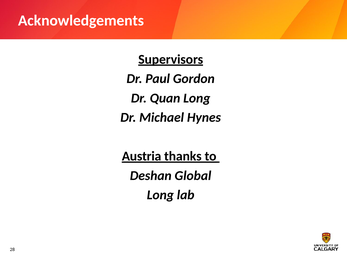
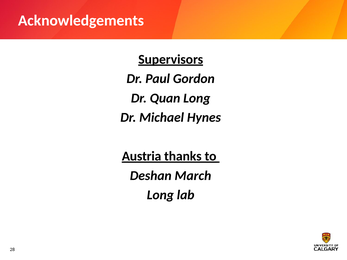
Global: Global -> March (193, 176)
